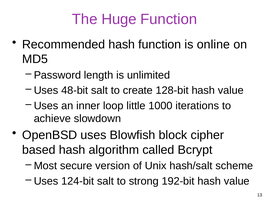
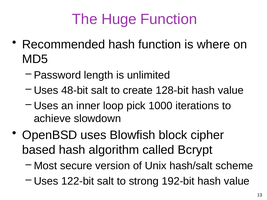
online: online -> where (213, 44)
little: little -> pick (136, 106)
124-bit: 124-bit -> 122-bit (78, 181)
